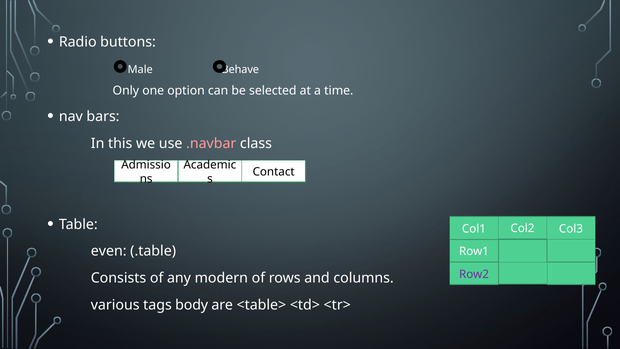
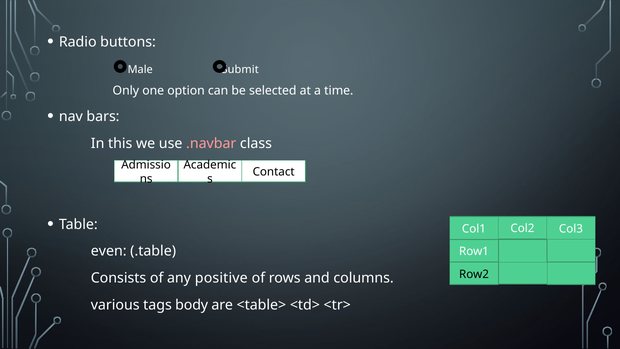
Behave: Behave -> Submit (240, 70)
Row2 colour: purple -> black (474, 274)
modern: modern -> positive (221, 278)
